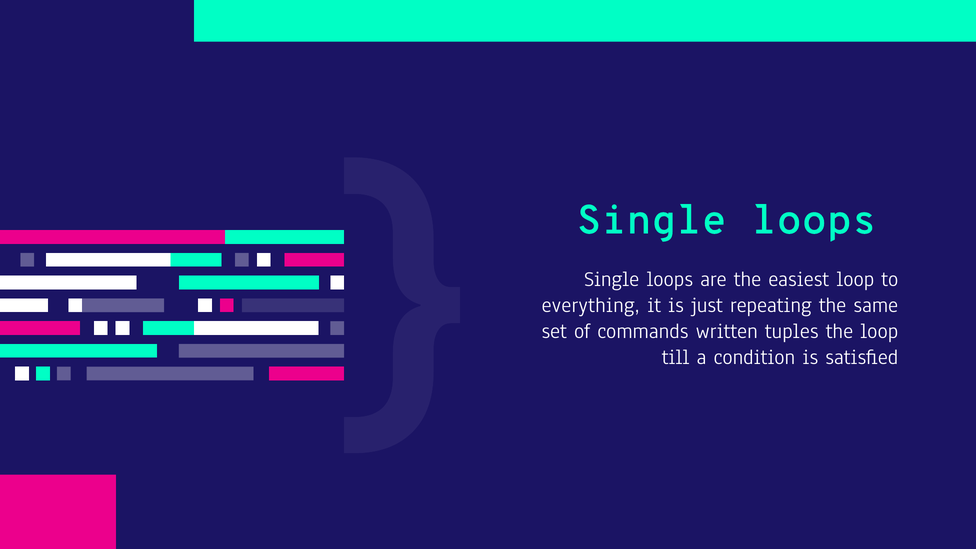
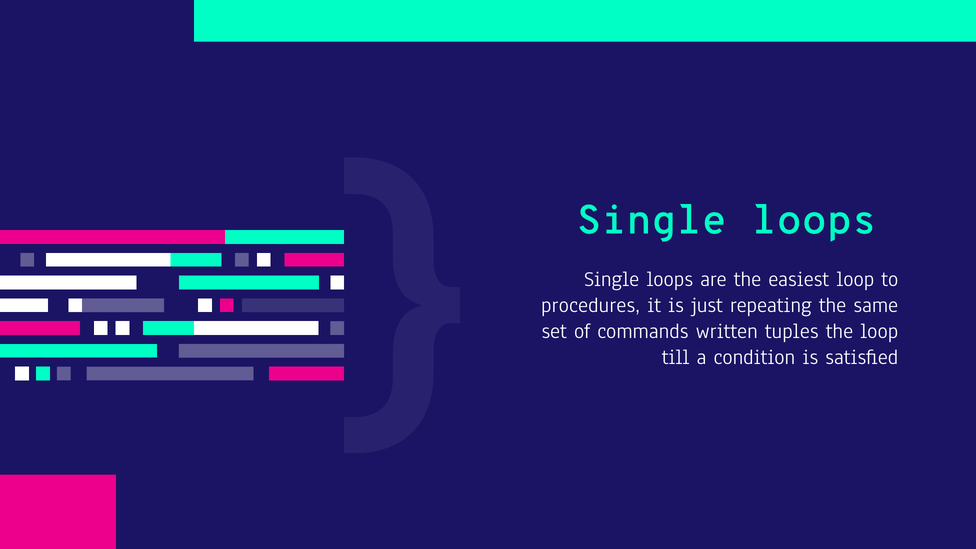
everything: everything -> procedures (591, 305)
